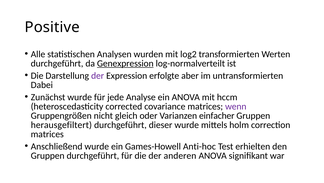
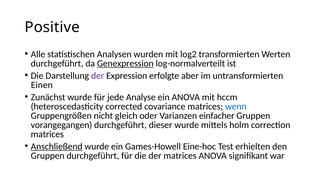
Dabei: Dabei -> Einen (42, 85)
wenn colour: purple -> blue (236, 106)
herausgefiltert: herausgefiltert -> vorangegangen (61, 124)
Anschließend underline: none -> present (57, 146)
Anti-hoc: Anti-hoc -> Eine-hoc (199, 146)
der anderen: anderen -> matrices (180, 155)
